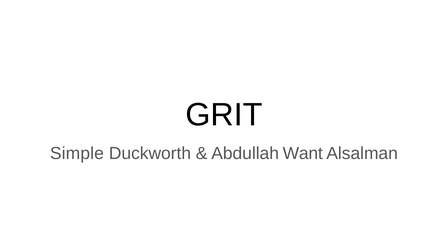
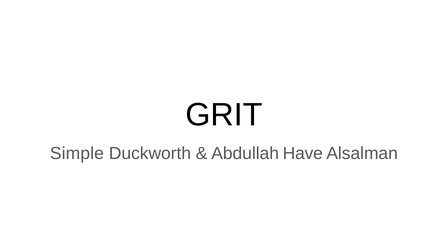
Want: Want -> Have (303, 153)
